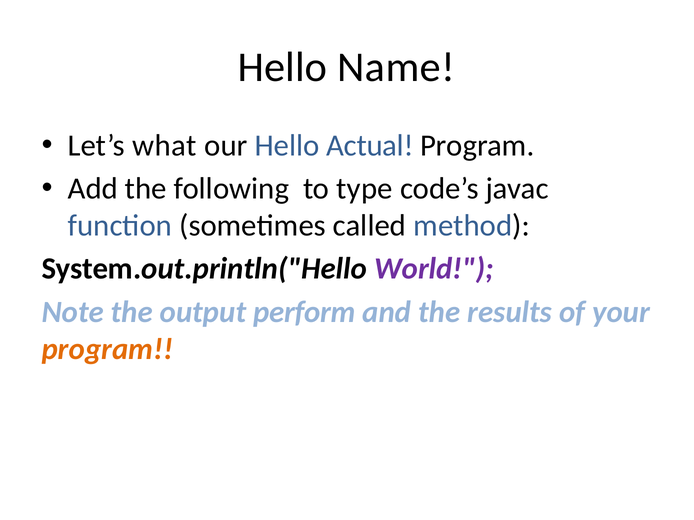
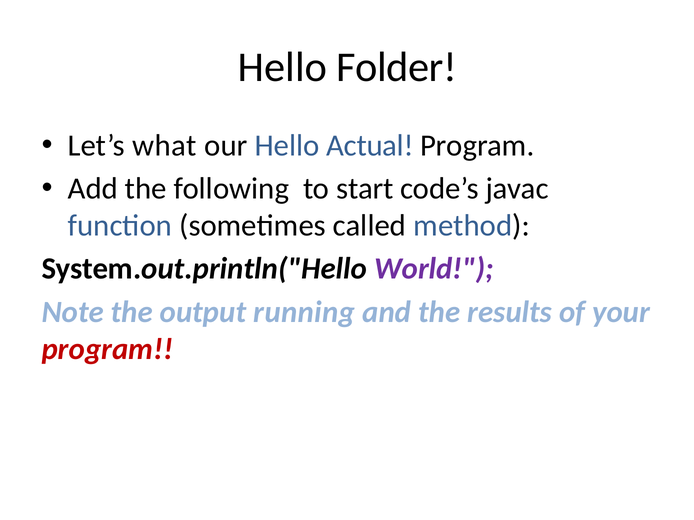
Name: Name -> Folder (396, 67)
type: type -> start (365, 189)
perform: perform -> running (304, 312)
program colour: orange -> red (107, 349)
